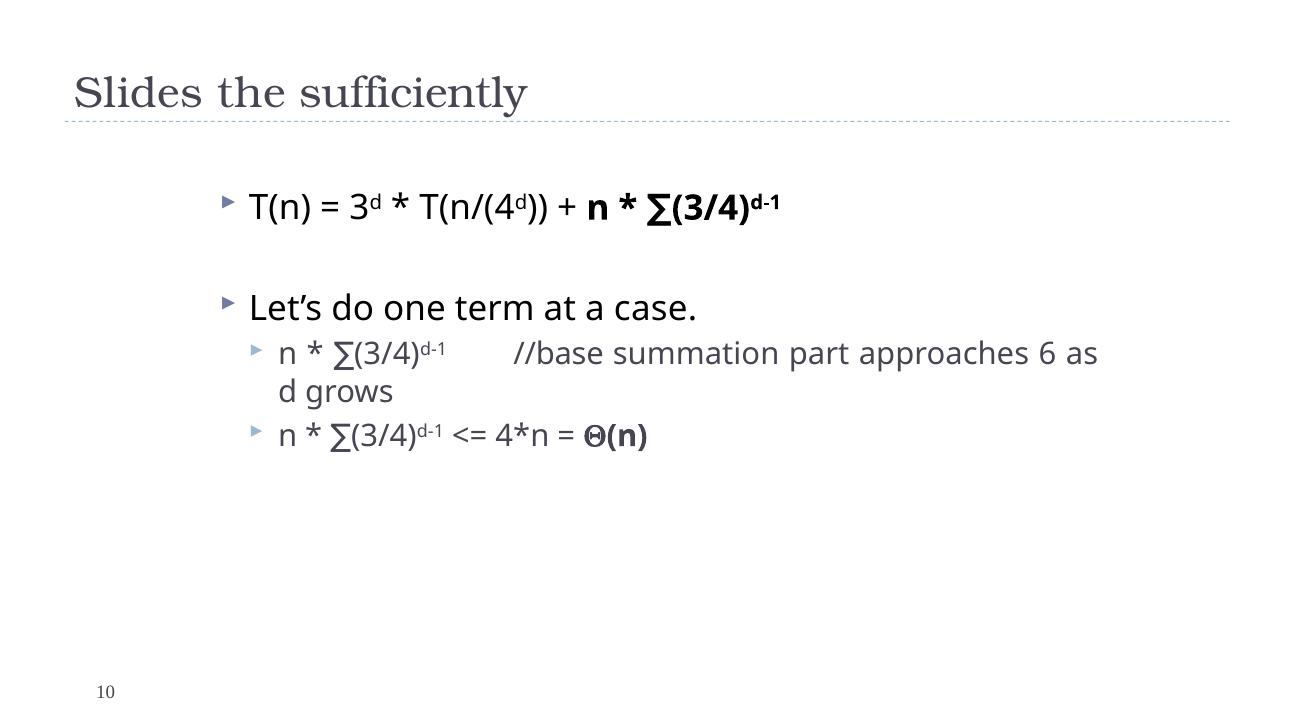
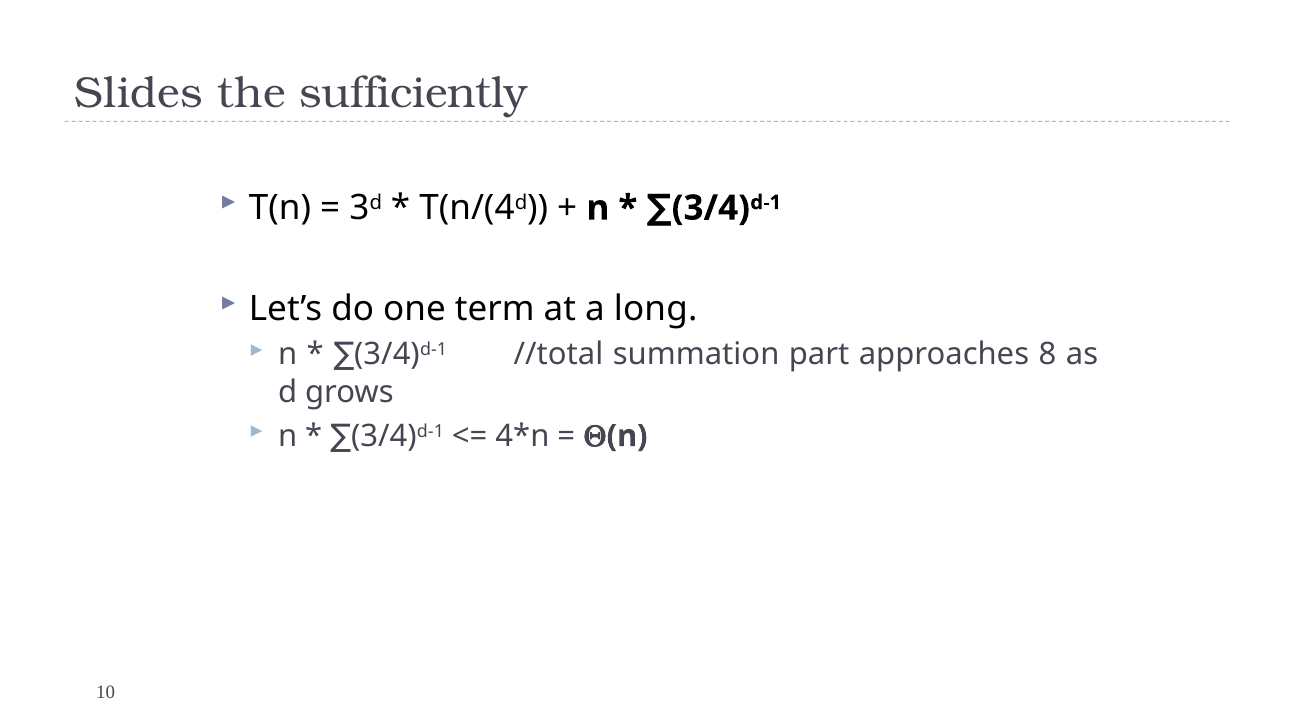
case: case -> long (656, 308)
//base: //base -> //total (558, 355)
6: 6 -> 8 (1048, 355)
